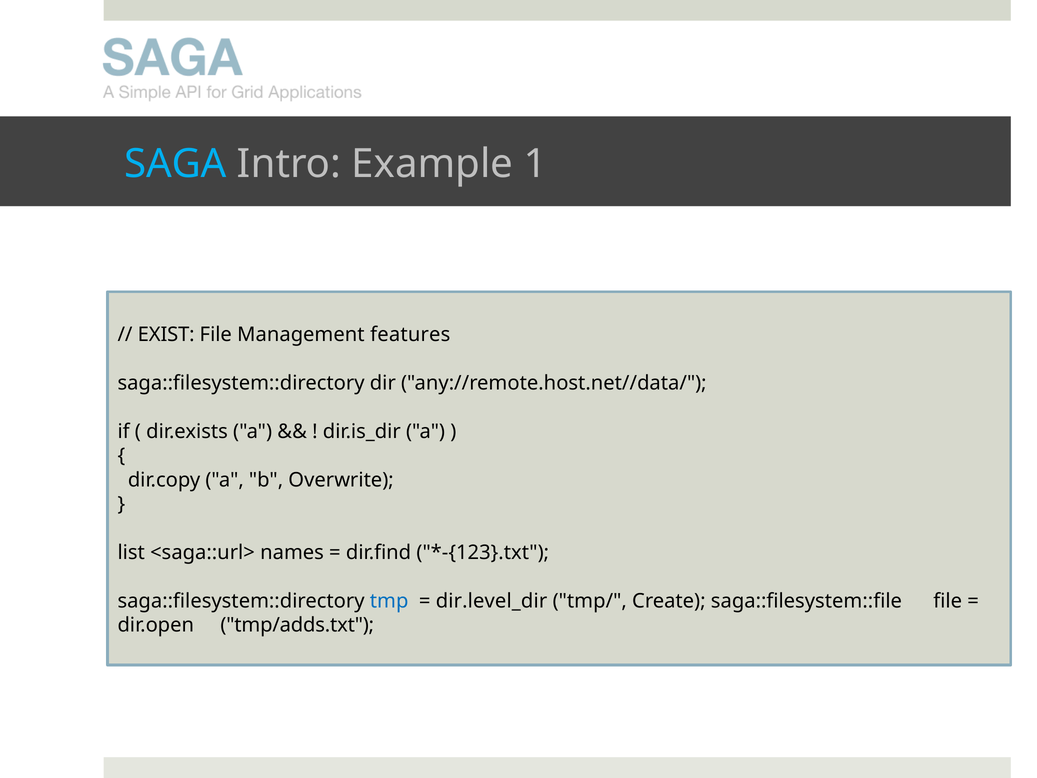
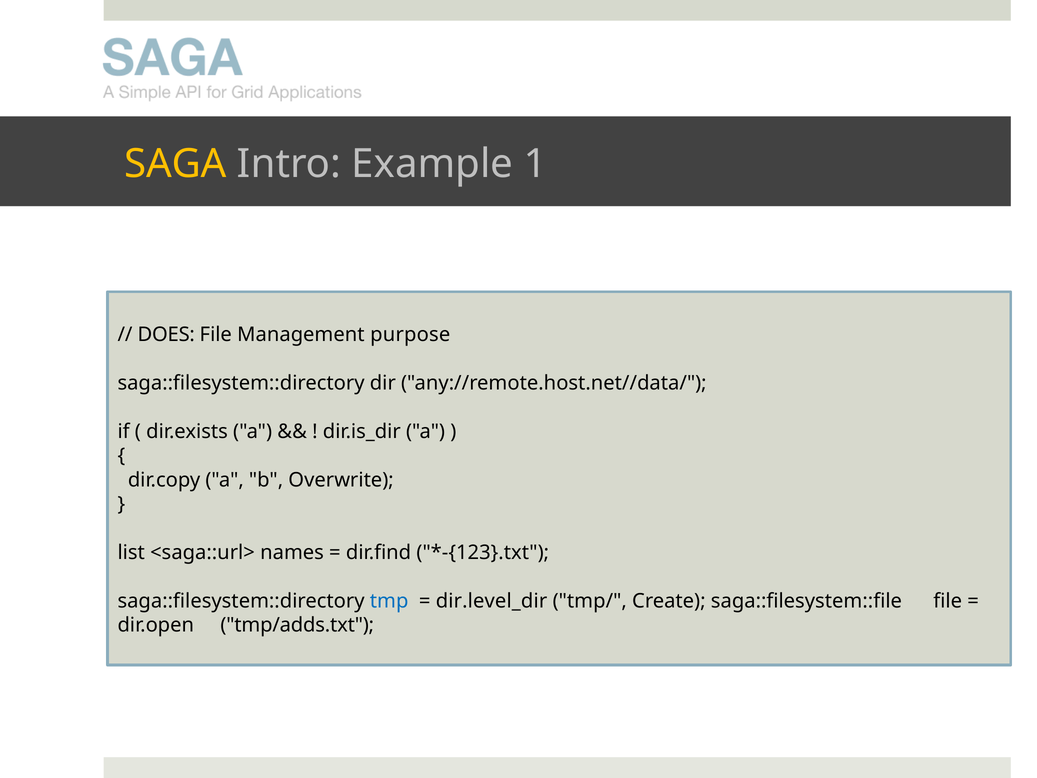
SAGA colour: light blue -> yellow (176, 164)
EXIST: EXIST -> DOES (166, 334)
features: features -> purpose (410, 334)
